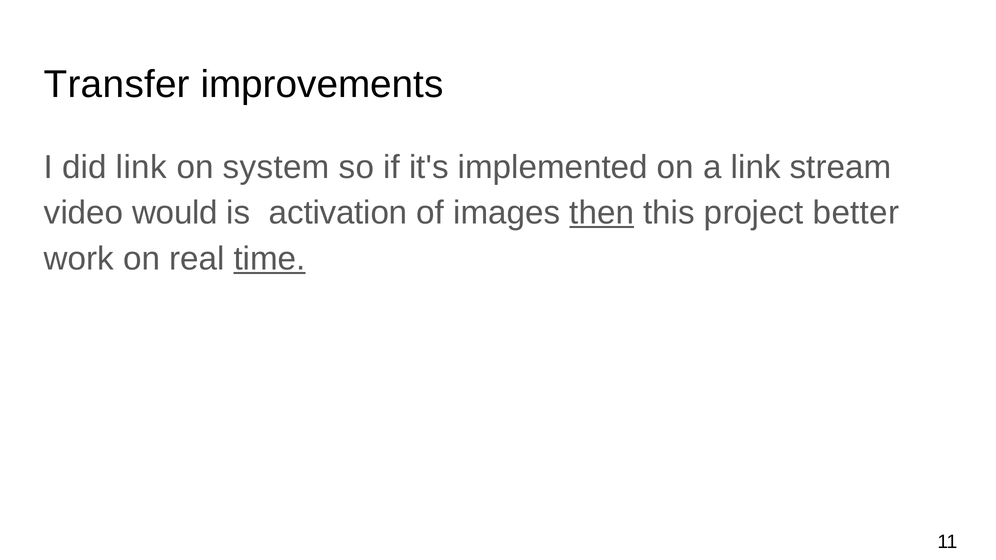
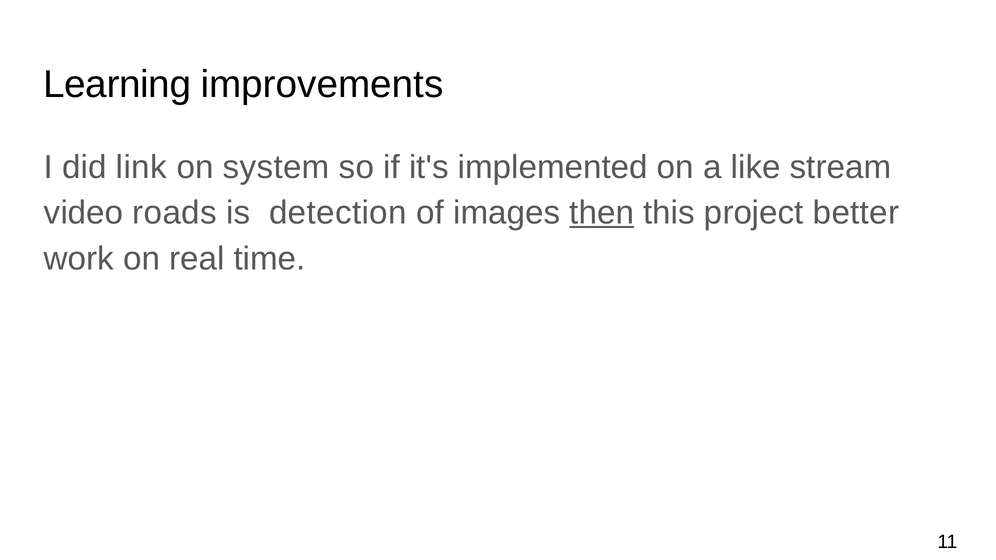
Transfer: Transfer -> Learning (117, 84)
a link: link -> like (756, 167)
would: would -> roads (175, 213)
activation: activation -> detection (338, 213)
time underline: present -> none (270, 259)
